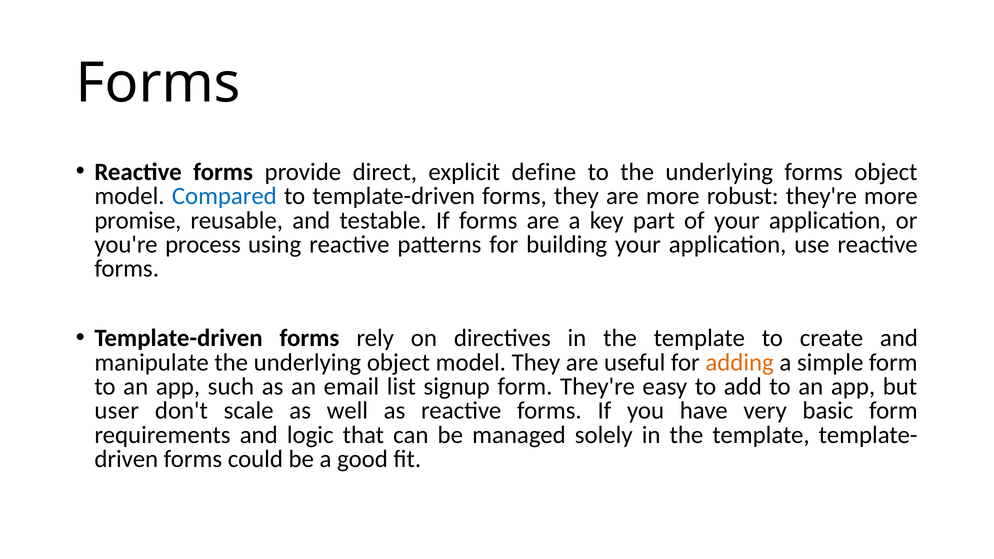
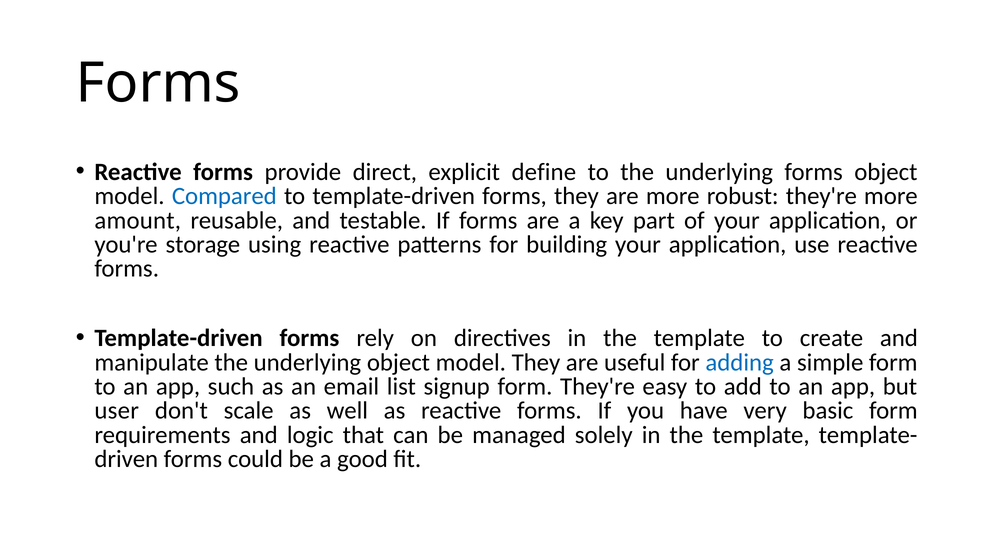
promise: promise -> amount (138, 220)
process: process -> storage (203, 245)
adding colour: orange -> blue (740, 362)
